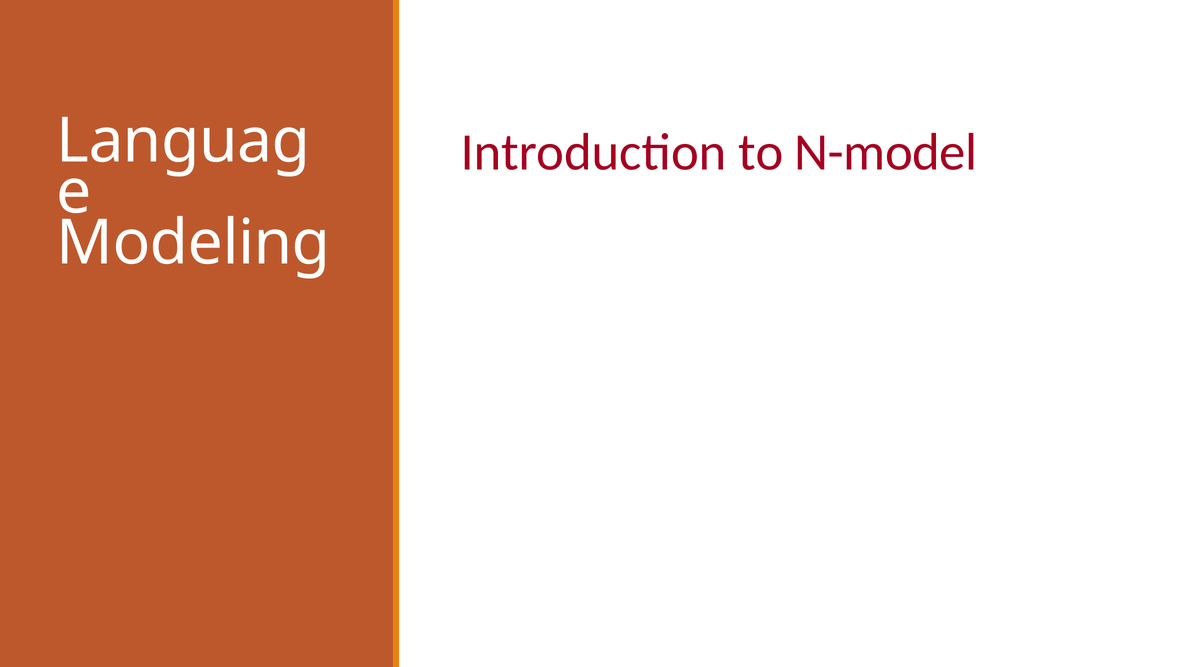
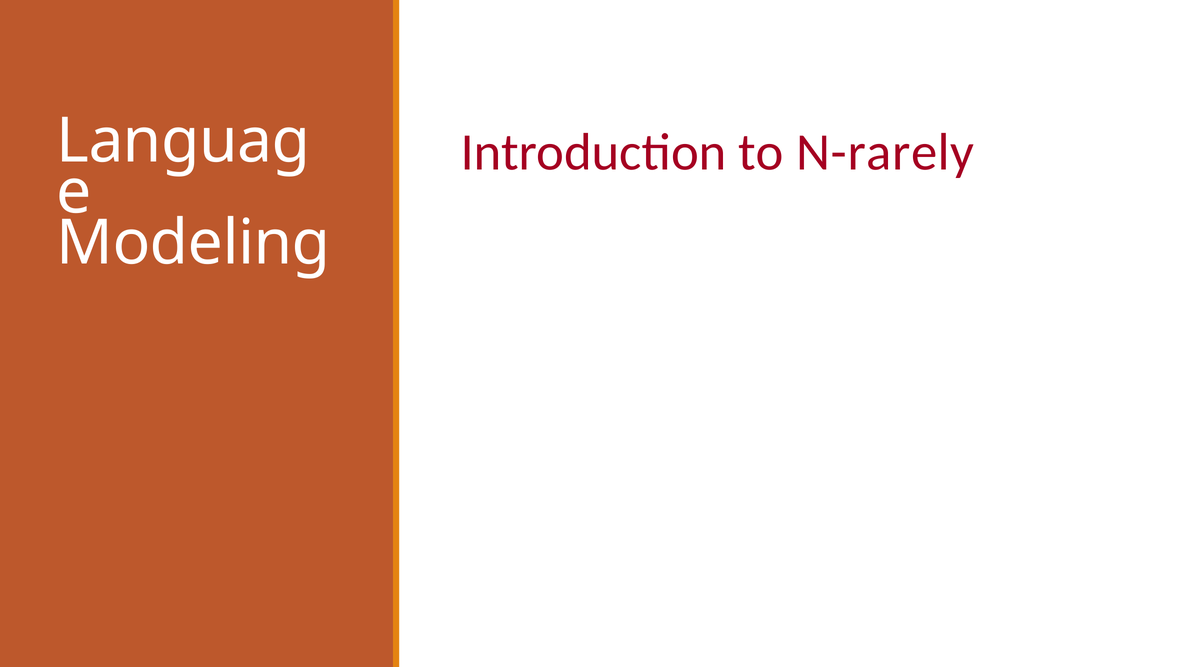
N-model: N-model -> N-rarely (885, 152)
